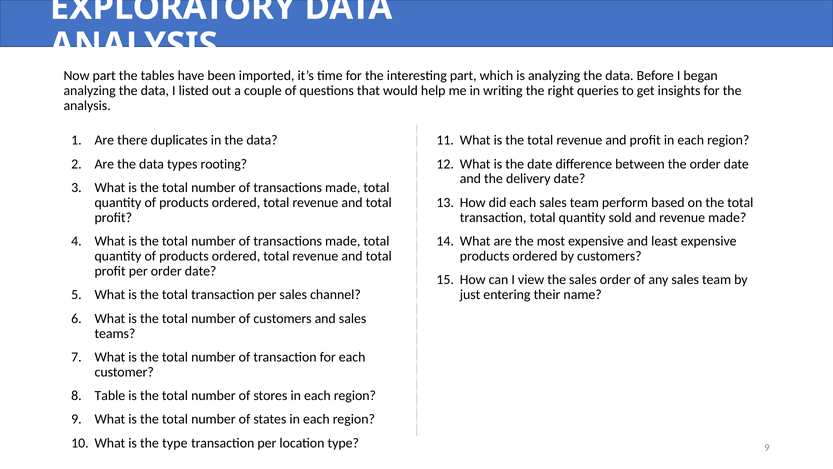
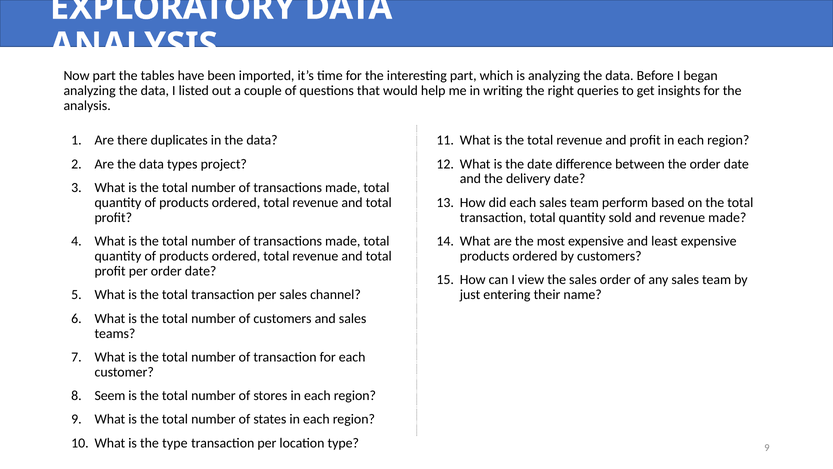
rooting: rooting -> project (224, 164)
Table: Table -> Seem (110, 395)
